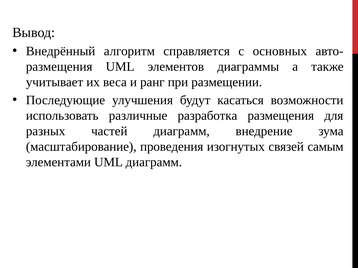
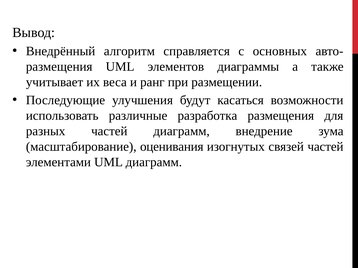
проведения: проведения -> оценивания (172, 147)
связей самым: самым -> частей (325, 147)
